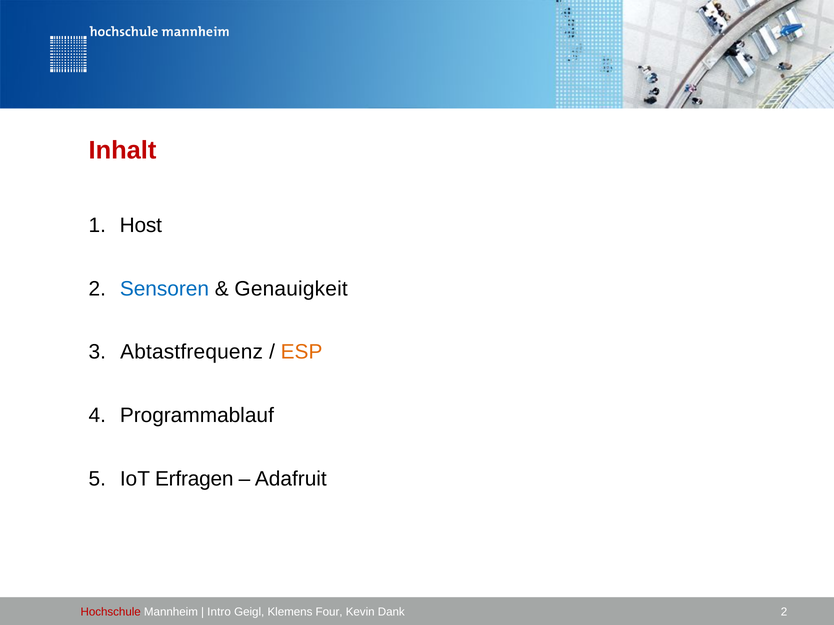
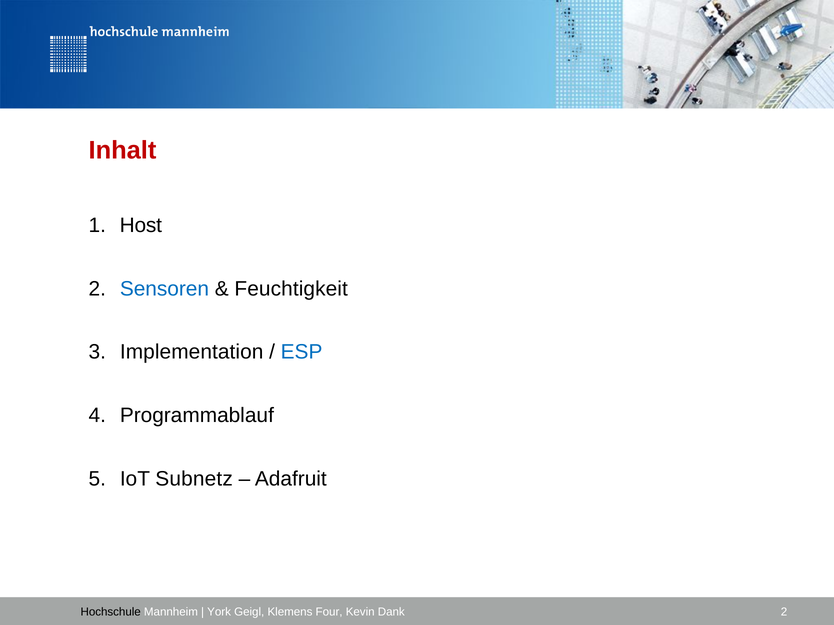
Genauigkeit: Genauigkeit -> Feuchtigkeit (291, 289)
Abtastfrequenz: Abtastfrequenz -> Implementation (192, 352)
ESP colour: orange -> blue (302, 352)
Erfragen: Erfragen -> Subnetz (194, 479)
Hochschule colour: red -> black (111, 612)
Intro: Intro -> York (219, 612)
